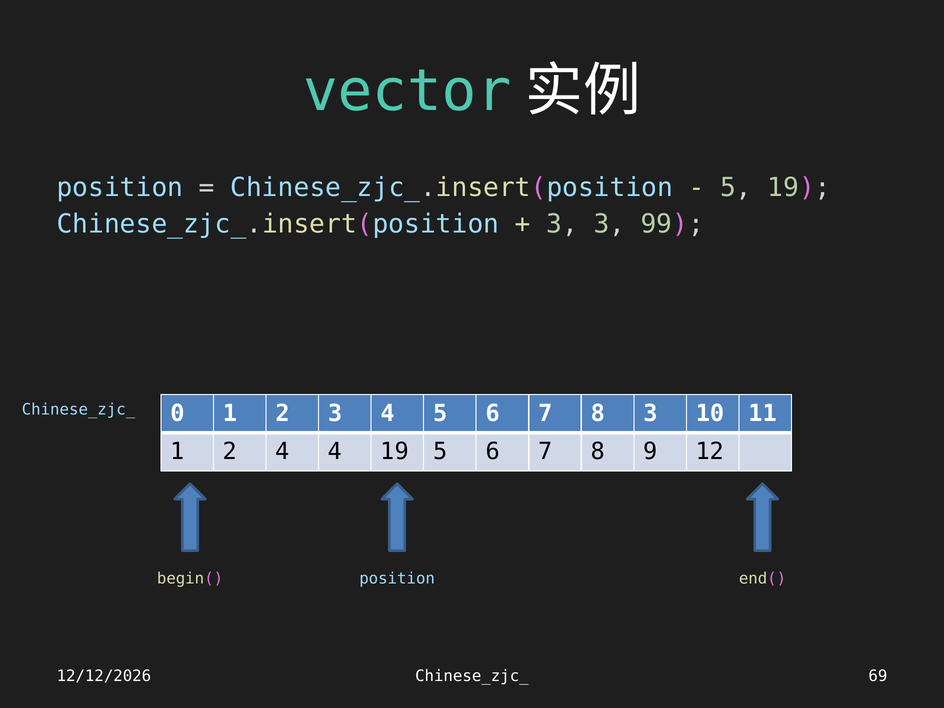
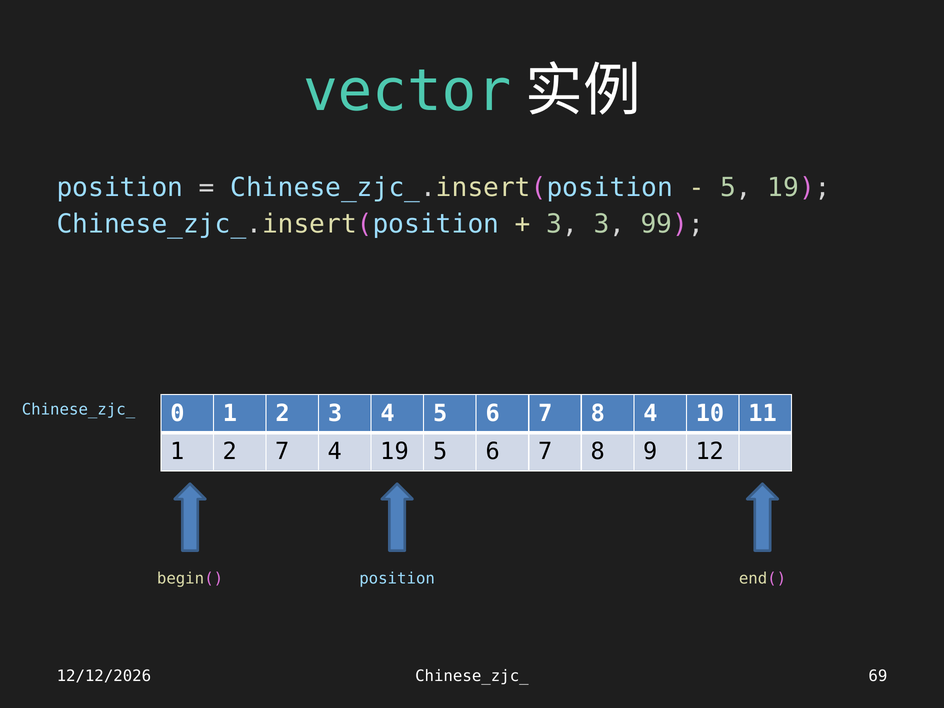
8 3: 3 -> 4 (650, 413)
2 4: 4 -> 7 (282, 452)
